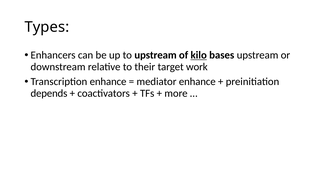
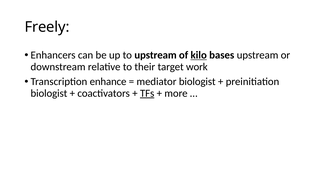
Types: Types -> Freely (47, 27)
mediator enhance: enhance -> biologist (197, 82)
depends: depends -> biologist (49, 93)
TFs underline: none -> present (147, 93)
